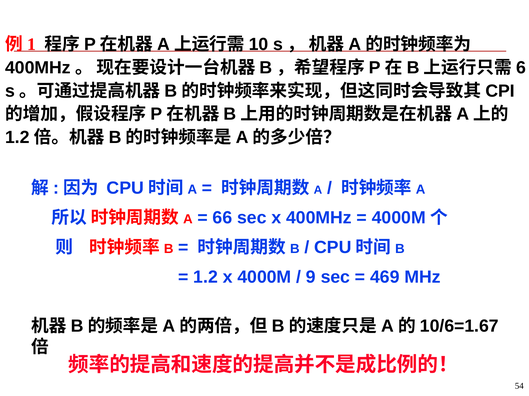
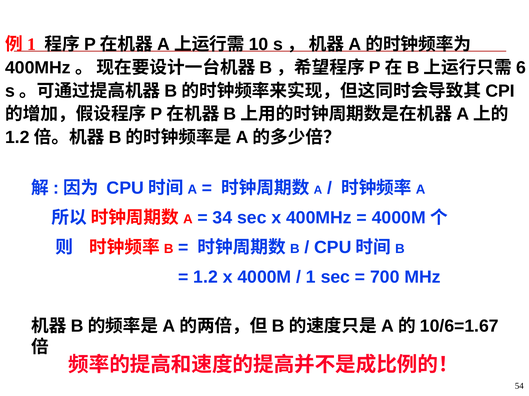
66: 66 -> 34 (222, 218)
9: 9 -> 1 (311, 278)
469: 469 -> 700 (385, 278)
